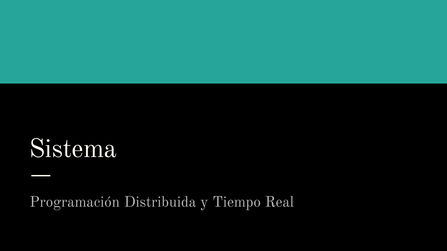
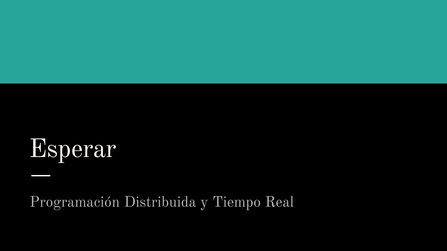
Sistema: Sistema -> Esperar (73, 149)
